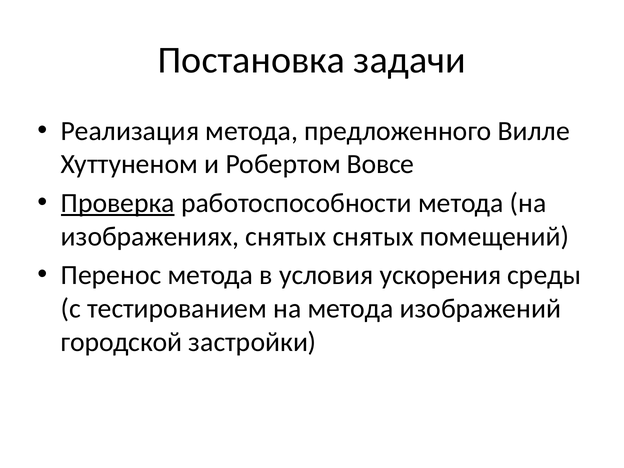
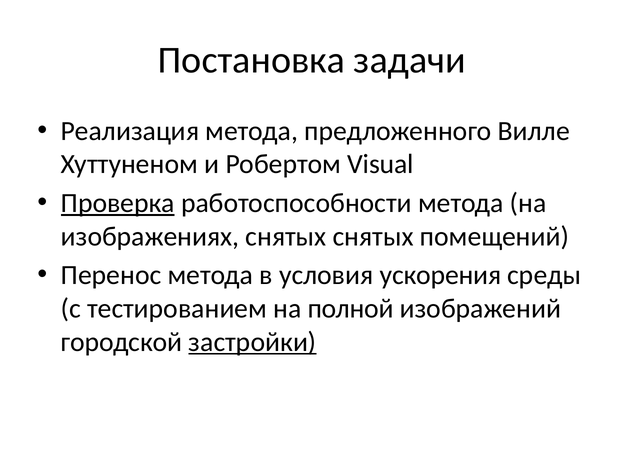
Вовсе: Вовсе -> Visual (381, 164)
на метода: метода -> полной (351, 309)
застройки underline: none -> present (252, 342)
